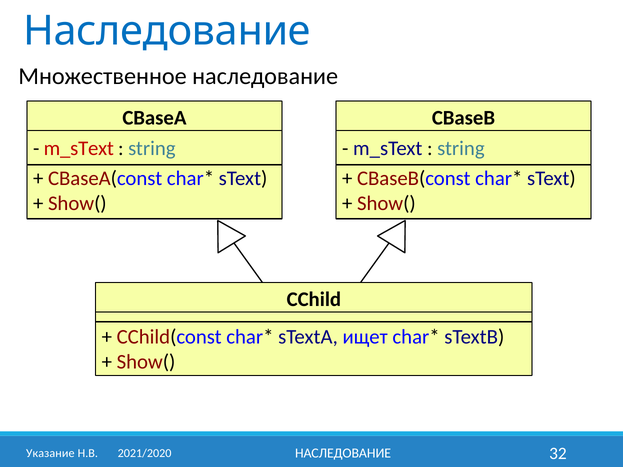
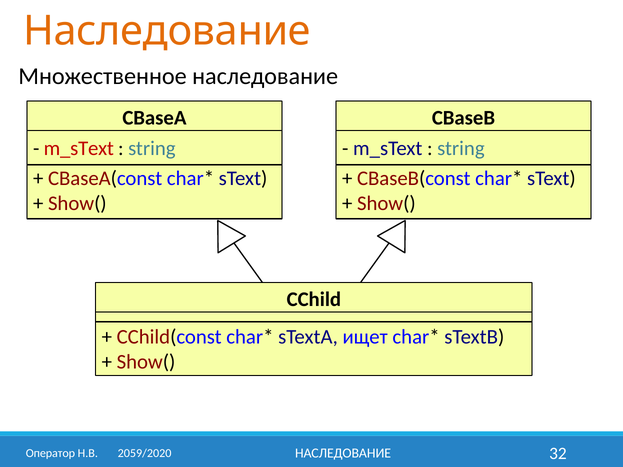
Наследование colour: blue -> orange (167, 31)
Указание: Указание -> Оператор (50, 453)
2021/2020: 2021/2020 -> 2059/2020 (145, 453)
